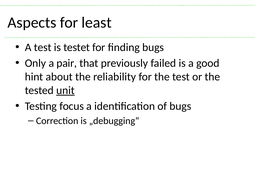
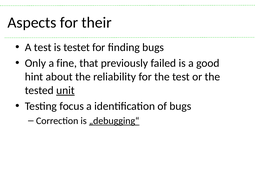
least: least -> their (97, 23)
pair: pair -> fine (67, 63)
„debugging“ underline: none -> present (114, 121)
